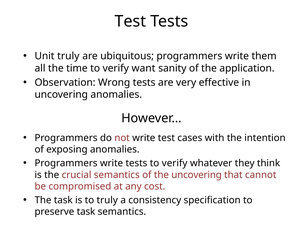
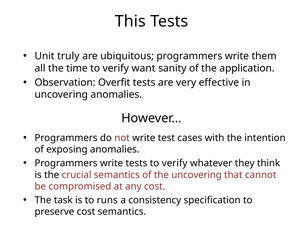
Test: Test -> This (130, 21)
Wrong: Wrong -> Overfit (114, 82)
to truly: truly -> runs (107, 199)
preserve task: task -> cost (86, 211)
